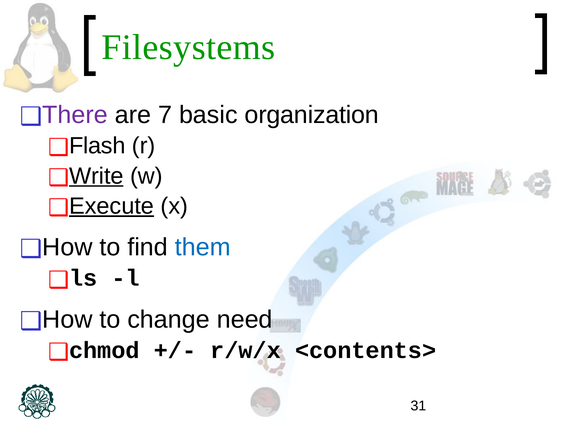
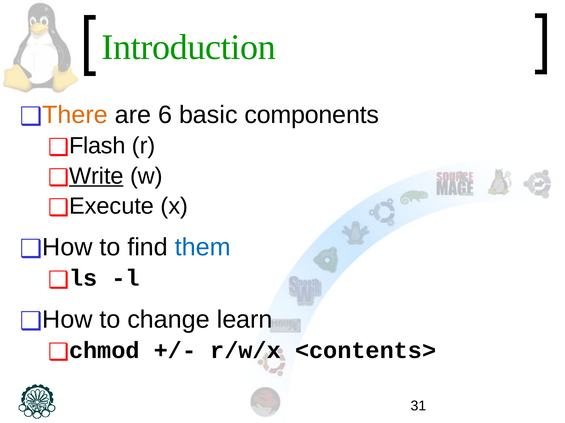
Filesystems: Filesystems -> Introduction (189, 47)
There colour: purple -> orange (75, 115)
7: 7 -> 6 (165, 115)
organization: organization -> components (312, 115)
Execute underline: present -> none (112, 206)
need: need -> learn (245, 320)
